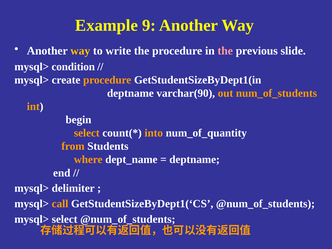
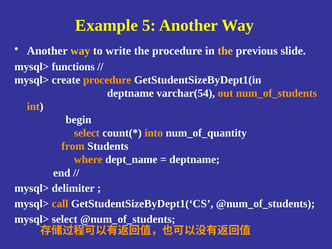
9: 9 -> 5 (149, 25)
the colour: pink -> yellow (225, 51)
condition: condition -> functions (73, 67)
varchar(90: varchar(90 -> varchar(54 (186, 93)
